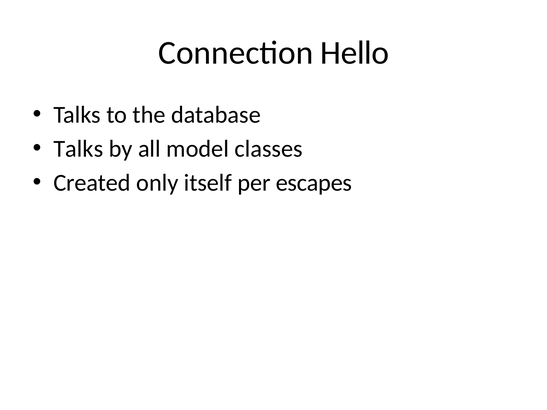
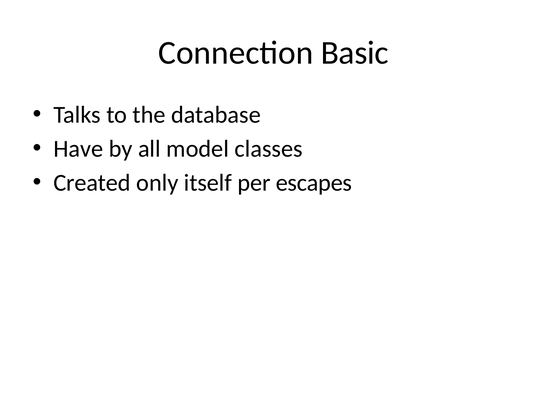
Hello: Hello -> Basic (355, 53)
Talks: Talks -> Have (78, 149)
